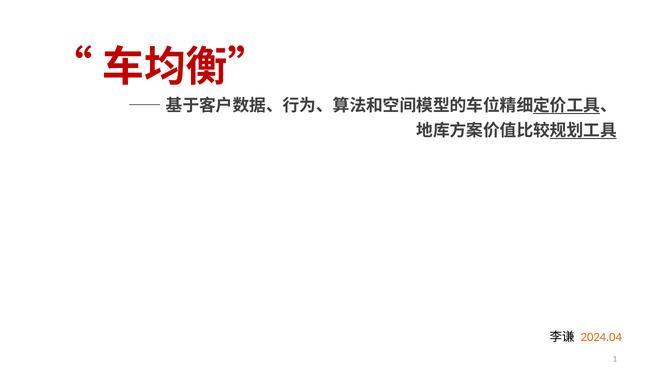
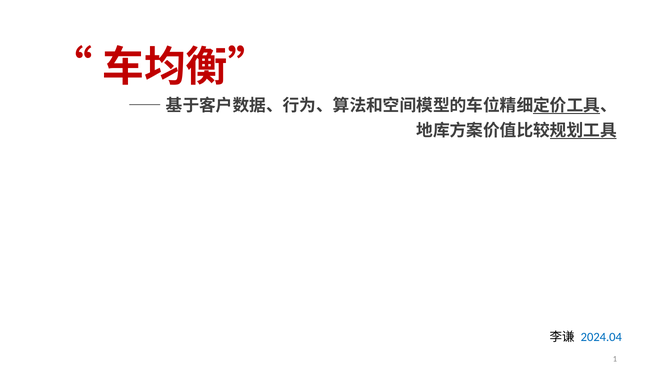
2024.04 colour: orange -> blue (601, 337)
